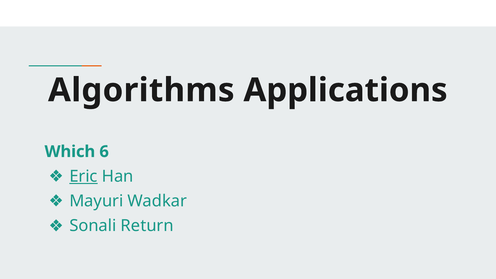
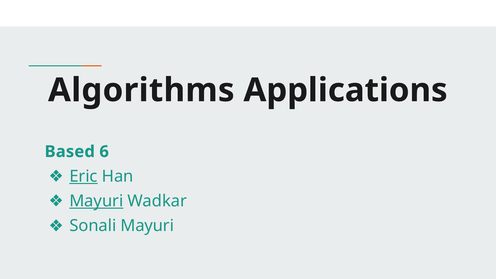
Which: Which -> Based (70, 152)
Mayuri underline: none -> present (96, 201)
Sonali Return: Return -> Mayuri (147, 226)
